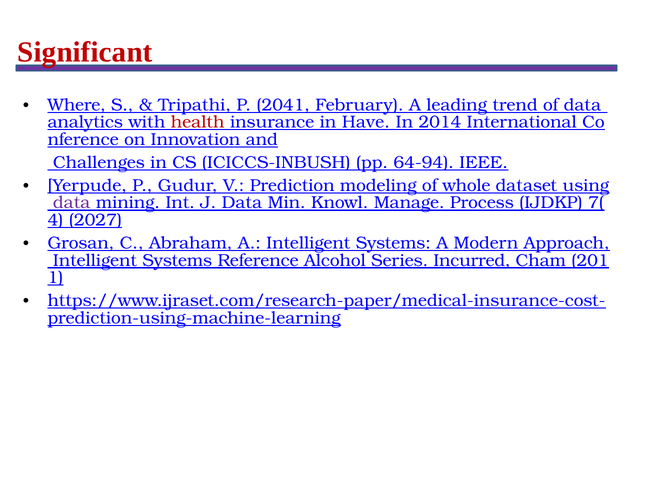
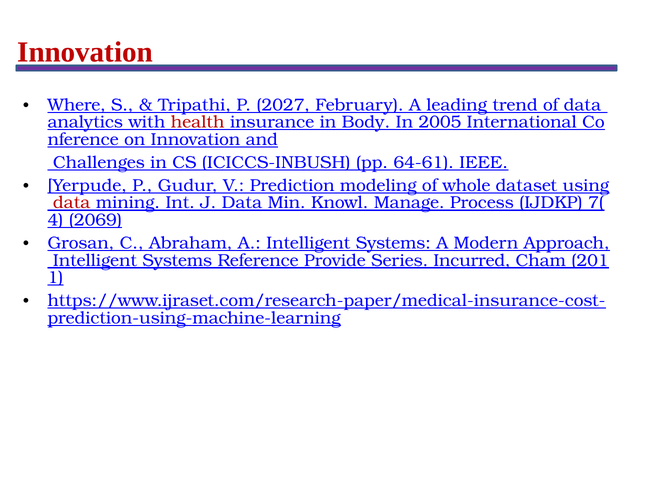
Significant: Significant -> Innovation (85, 52)
2041: 2041 -> 2027 (283, 105)
Have: Have -> Body (366, 122)
2014: 2014 -> 2005 (440, 122)
64-94: 64-94 -> 64-61 (424, 163)
data colour: purple -> red (72, 203)
2027: 2027 -> 2069 (95, 220)
Alcohol: Alcohol -> Provide (335, 260)
